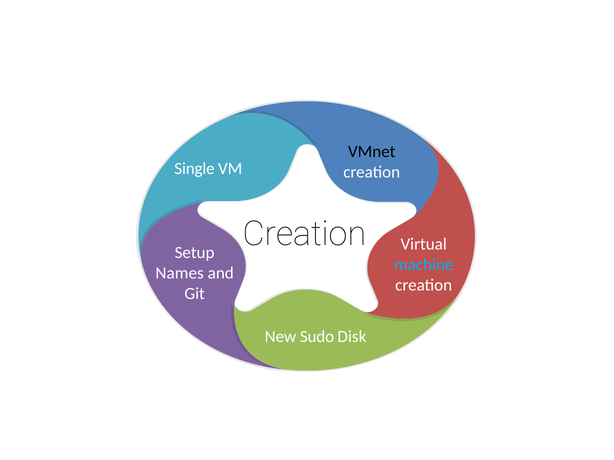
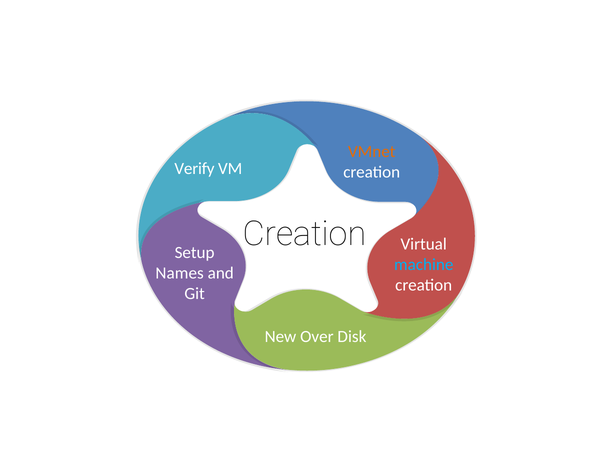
VMnet colour: black -> orange (372, 152)
Single: Single -> Verify (194, 169)
Sudo: Sudo -> Over (317, 337)
